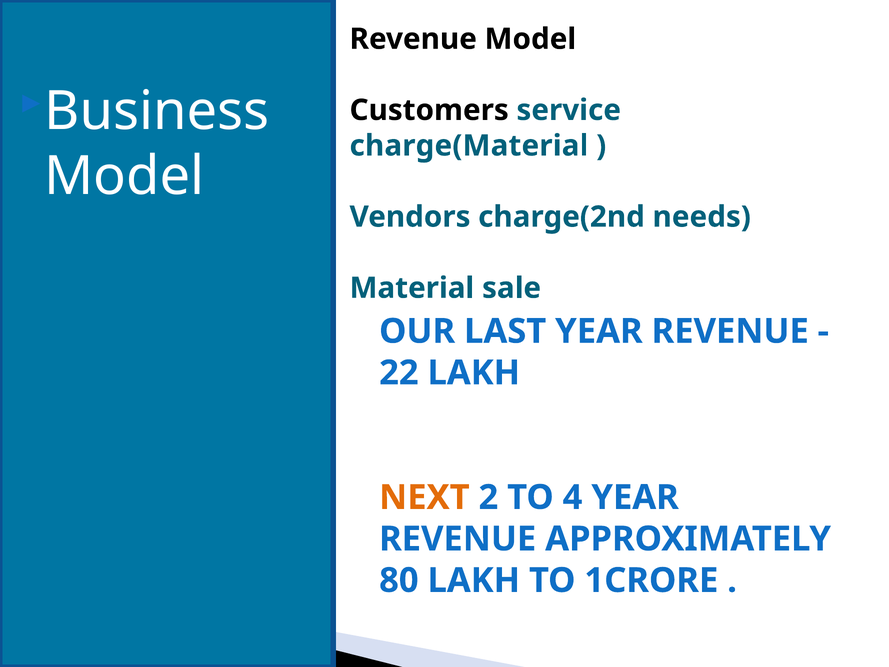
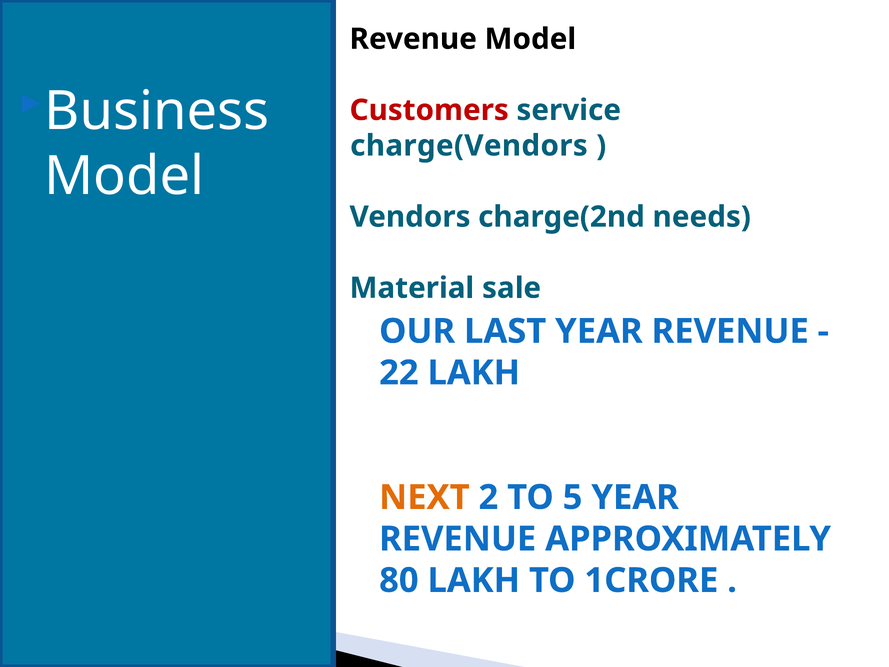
Customers colour: black -> red (429, 110)
charge(Material: charge(Material -> charge(Vendors (469, 146)
4: 4 -> 5 (573, 497)
